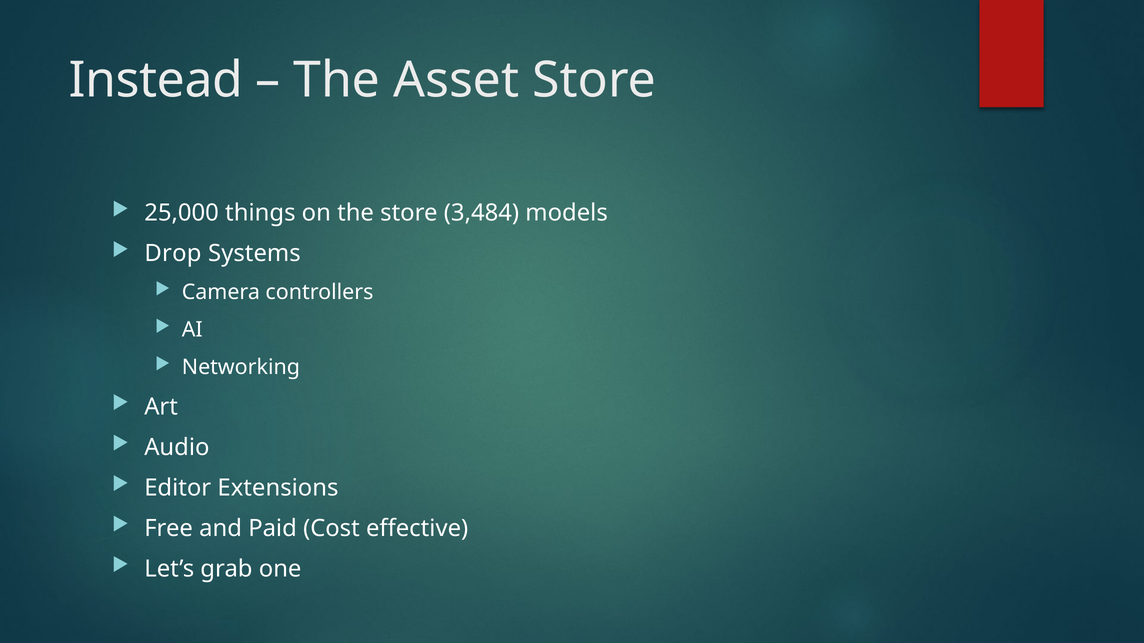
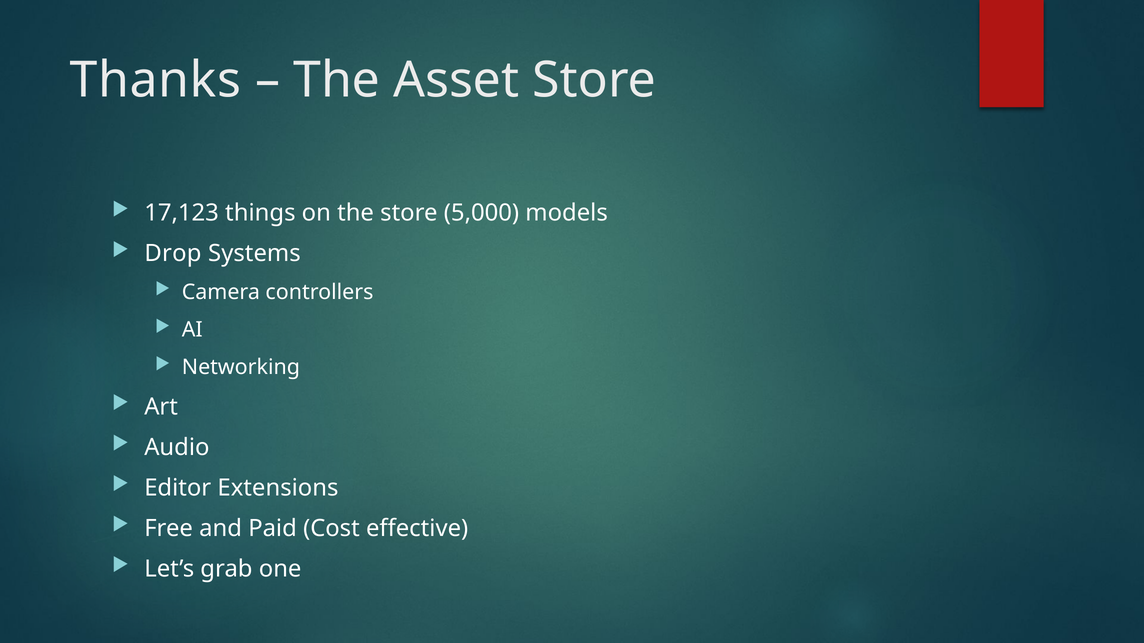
Instead: Instead -> Thanks (155, 80)
25,000: 25,000 -> 17,123 (182, 213)
3,484: 3,484 -> 5,000 (481, 213)
